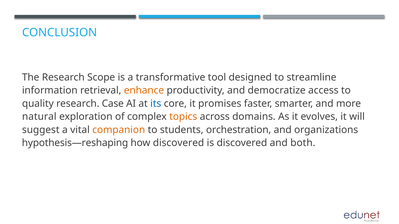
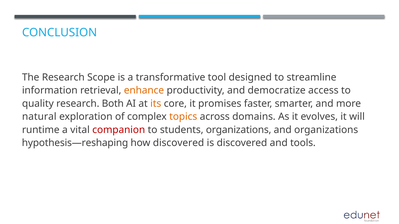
Case: Case -> Both (113, 104)
its colour: blue -> orange (156, 104)
suggest: suggest -> runtime (41, 130)
companion colour: orange -> red (119, 130)
students orchestration: orchestration -> organizations (239, 130)
both: both -> tools (303, 143)
